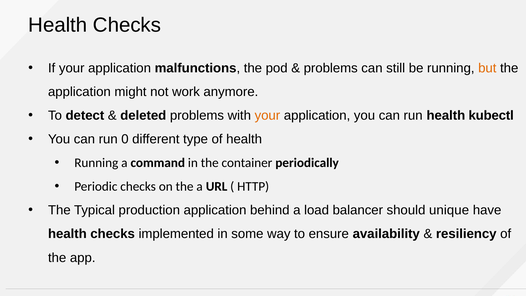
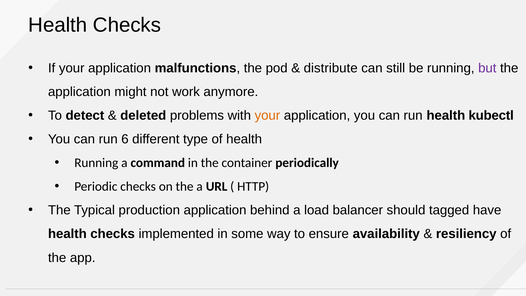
problems: problems -> distribute (331, 68)
but colour: orange -> purple (487, 68)
0: 0 -> 6 (125, 139)
unique: unique -> tagged (449, 210)
